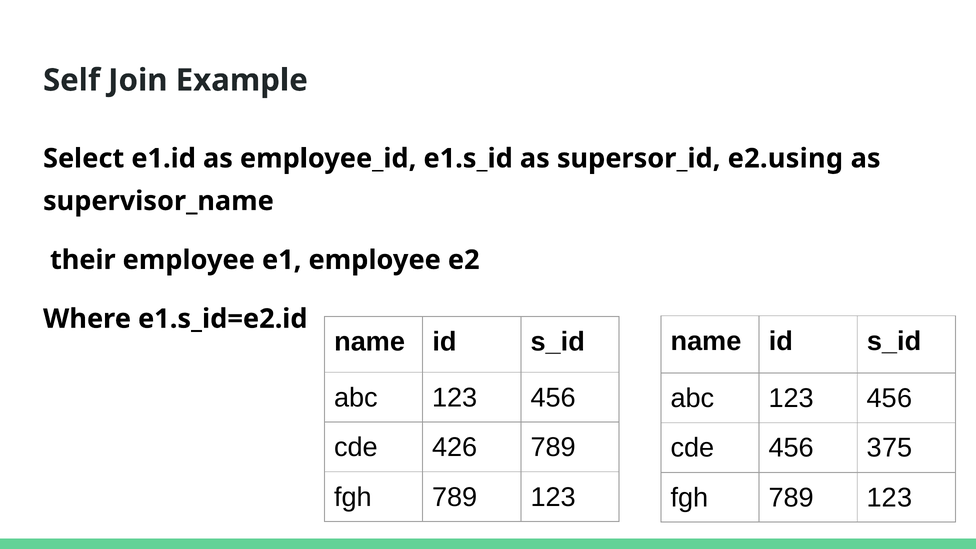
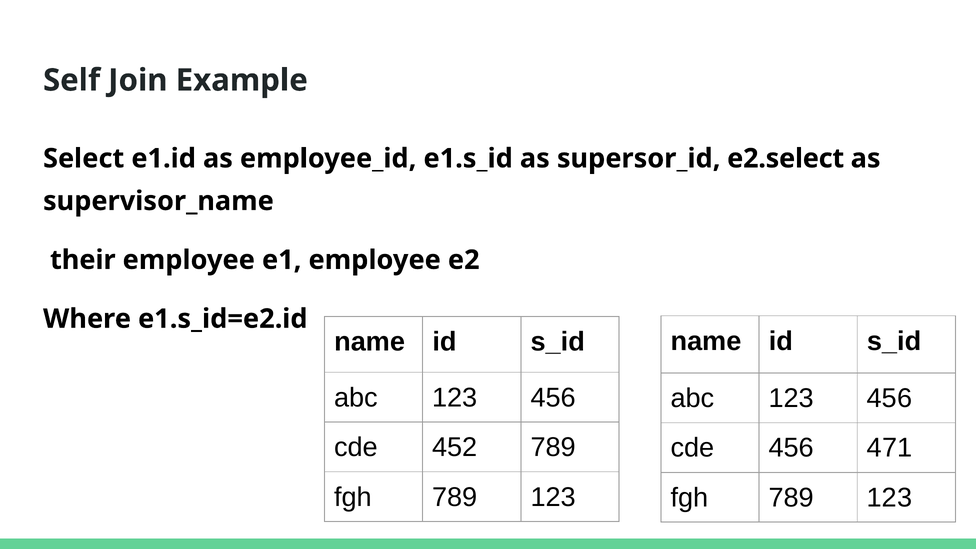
e2.using: e2.using -> e2.select (786, 158)
426: 426 -> 452 (455, 447)
375: 375 -> 471 (890, 448)
